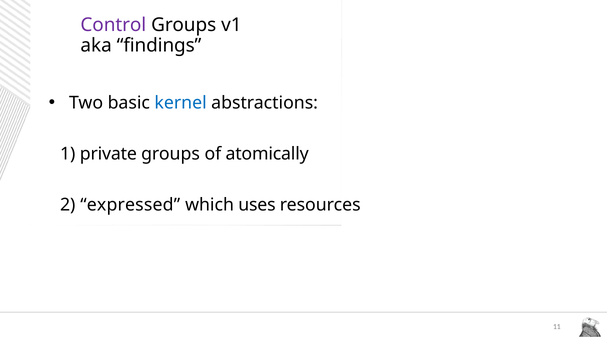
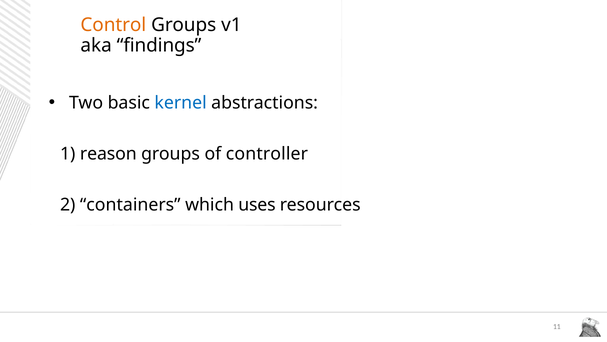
Control colour: purple -> orange (113, 25)
private: private -> reason (108, 154)
atomically: atomically -> controller (267, 154)
expressed: expressed -> containers (130, 204)
